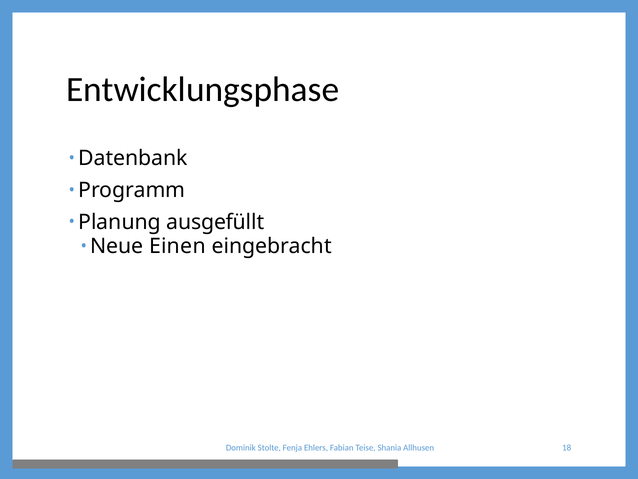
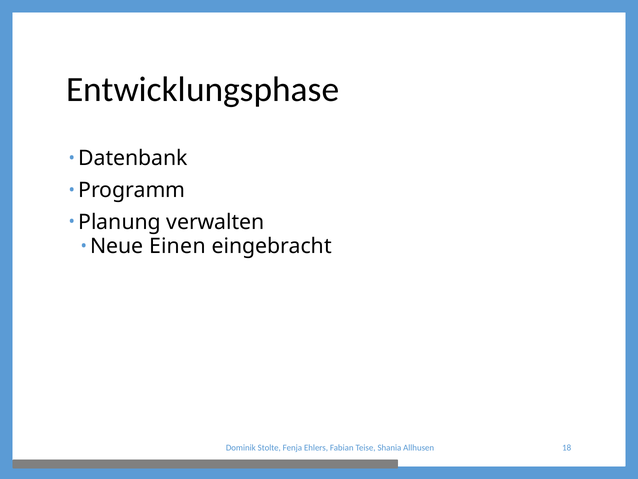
ausgefüllt: ausgefüllt -> verwalten (215, 222)
